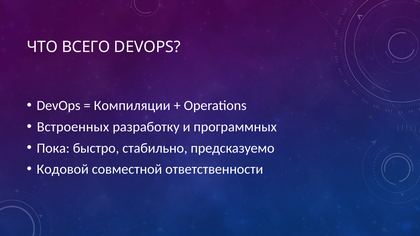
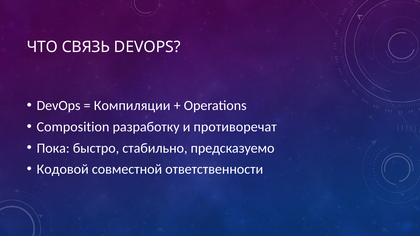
ВСЕГО: ВСЕГО -> СВЯЗЬ (86, 47)
Встроенных: Встроенных -> Composition (73, 127)
программных: программных -> противоречат (235, 127)
